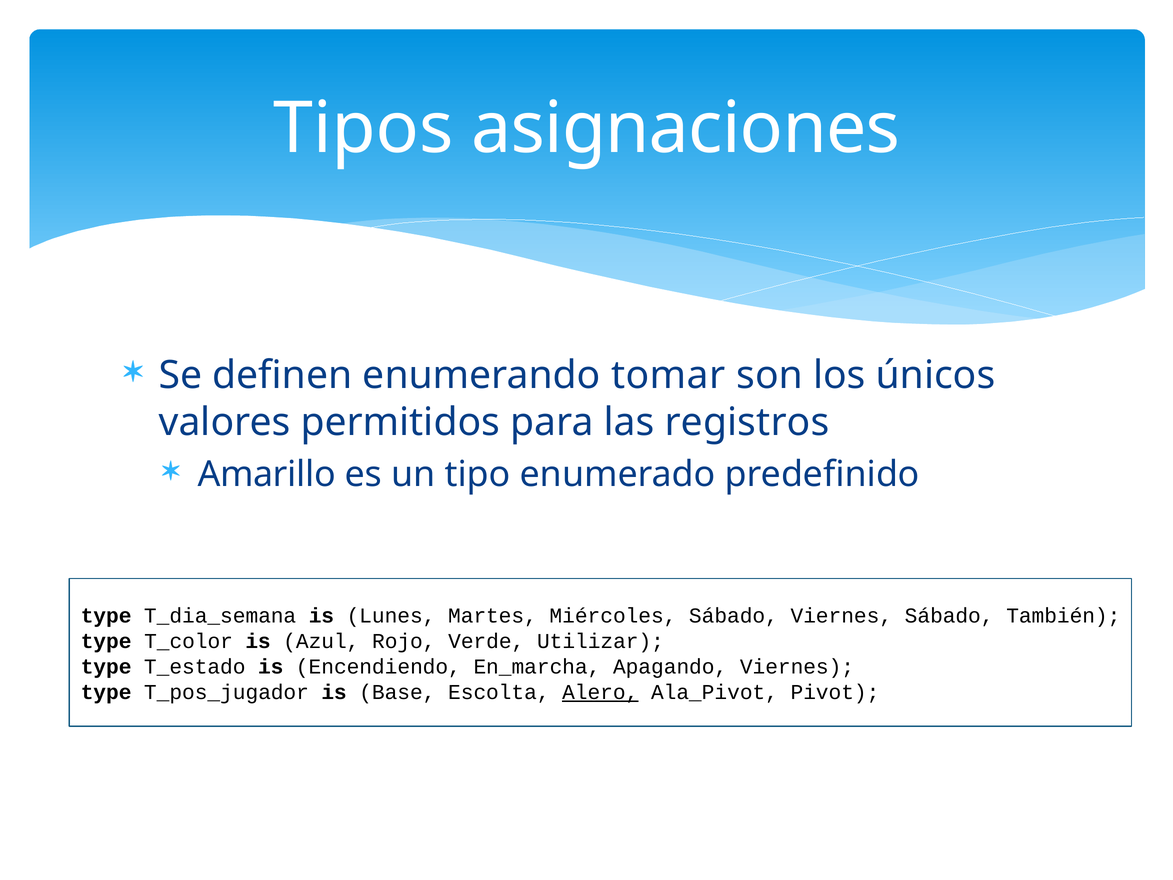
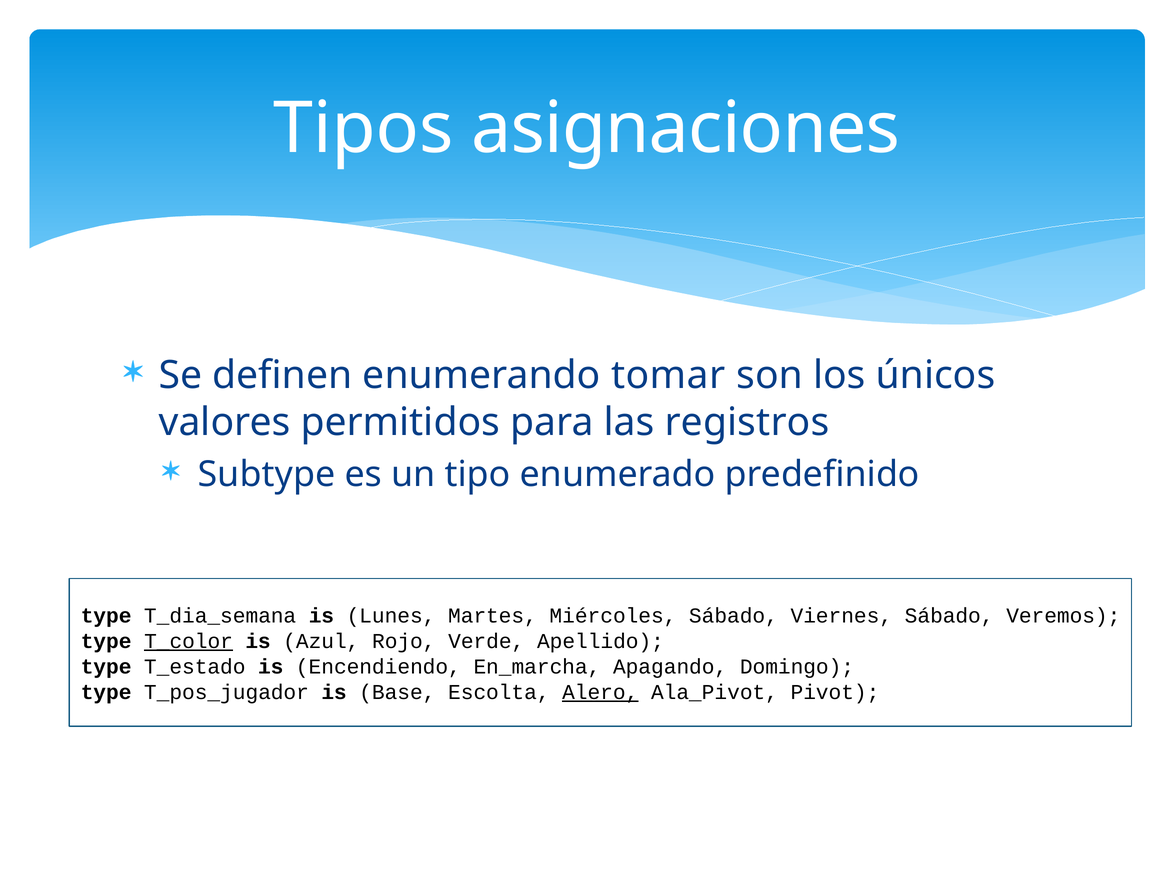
Amarillo: Amarillo -> Subtype (266, 474)
También: También -> Veremos (1063, 616)
T_color underline: none -> present (189, 641)
Utilizar: Utilizar -> Apellido (600, 641)
Apagando Viernes: Viernes -> Domingo (797, 666)
